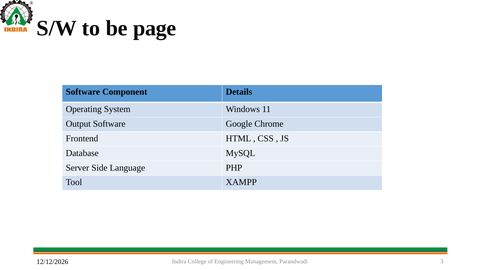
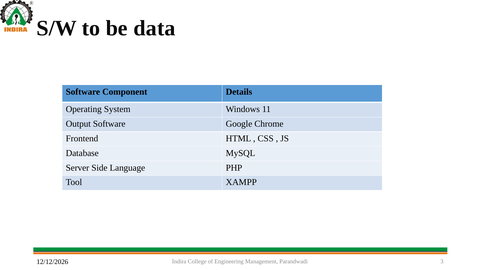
page: page -> data (155, 28)
